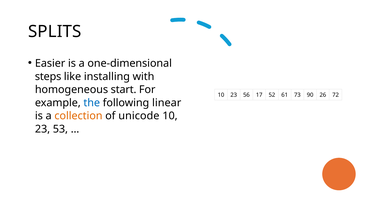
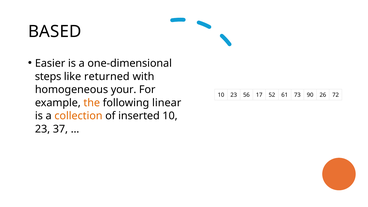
SPLITS: SPLITS -> BASED (55, 32)
installing: installing -> returned (107, 77)
start: start -> your (124, 90)
the colour: blue -> orange (92, 103)
unicode: unicode -> inserted (139, 116)
53: 53 -> 37 (60, 129)
